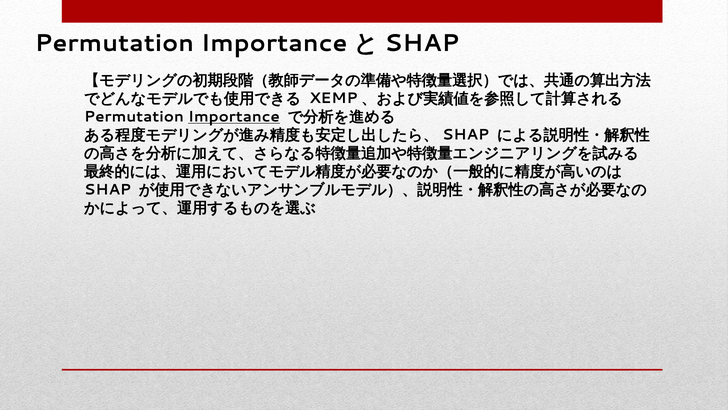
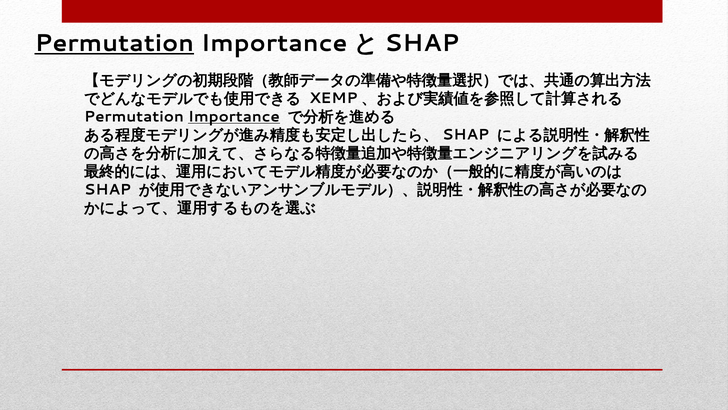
Permutation underline: none -> present (114, 43)
